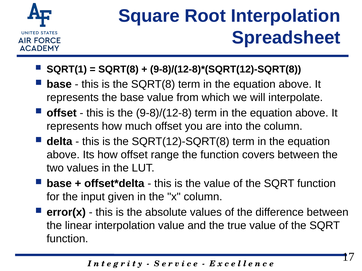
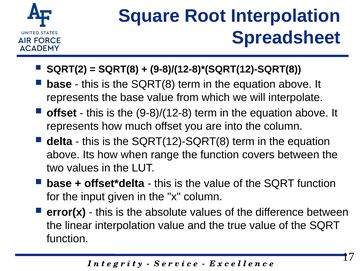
SQRT(1: SQRT(1 -> SQRT(2 (67, 69)
how offset: offset -> when (134, 155)
